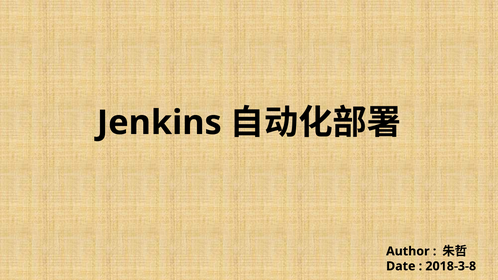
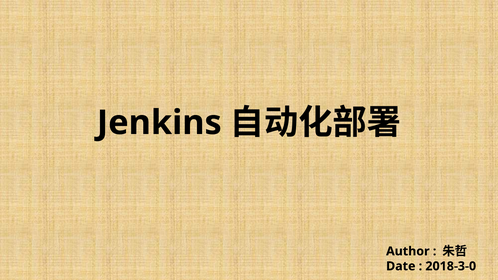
2018-3-8: 2018-3-8 -> 2018-3-0 (451, 266)
